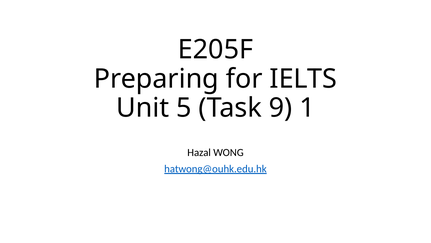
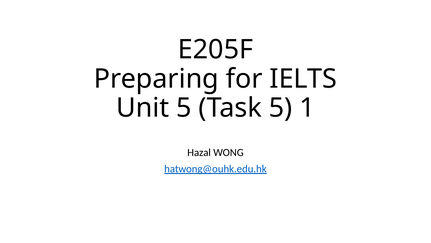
Task 9: 9 -> 5 (281, 108)
